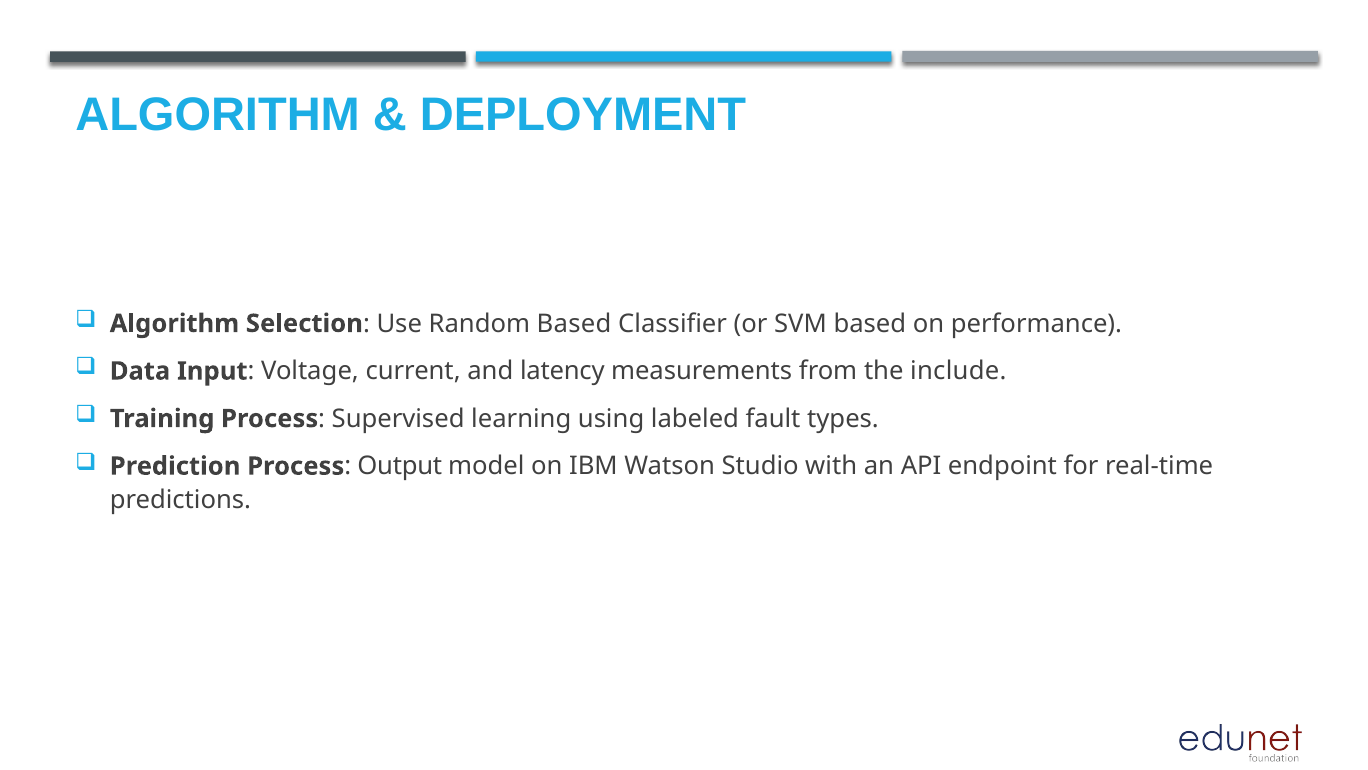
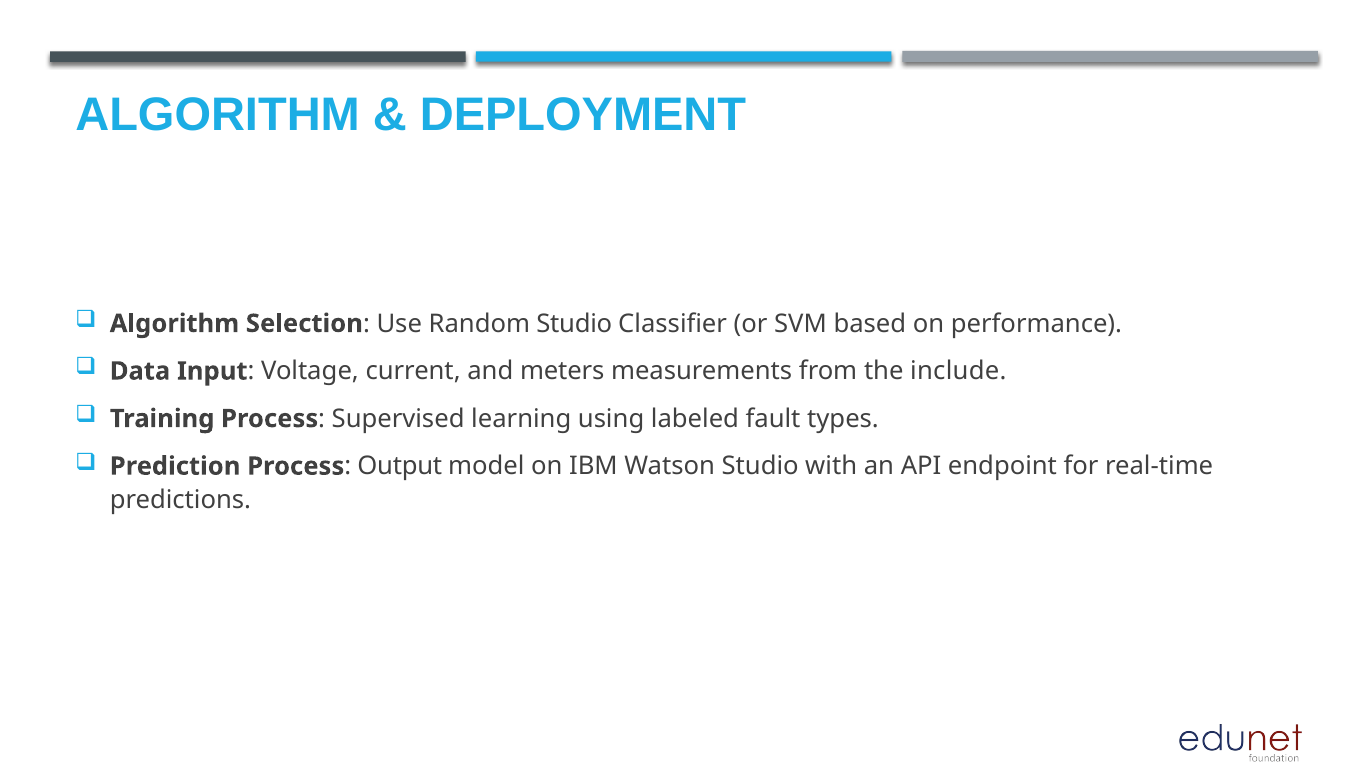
Random Based: Based -> Studio (574, 323)
latency: latency -> meters (562, 371)
